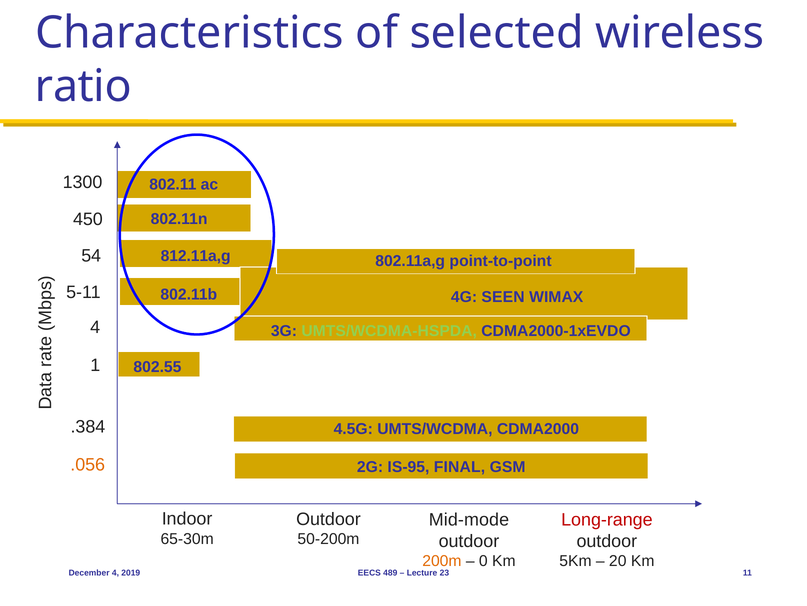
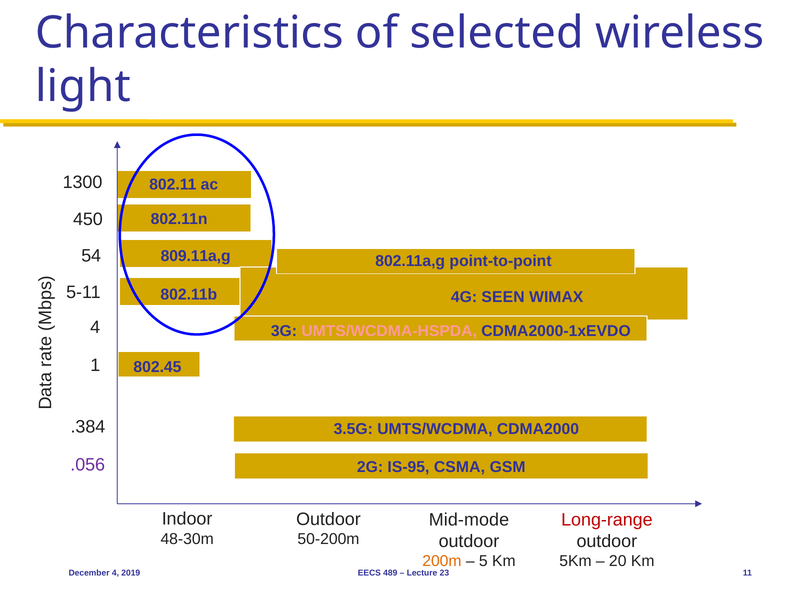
ratio: ratio -> light (83, 86)
812.11a,g: 812.11a,g -> 809.11a,g (196, 256)
UMTS/WCDMA-HSPDA colour: light green -> pink (389, 331)
802.55: 802.55 -> 802.45 (157, 367)
4.5G: 4.5G -> 3.5G (353, 429)
.056 colour: orange -> purple (88, 464)
FINAL: FINAL -> CSMA (459, 467)
65-30m: 65-30m -> 48-30m (187, 538)
0: 0 -> 5 (483, 560)
